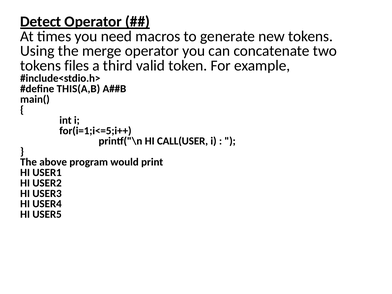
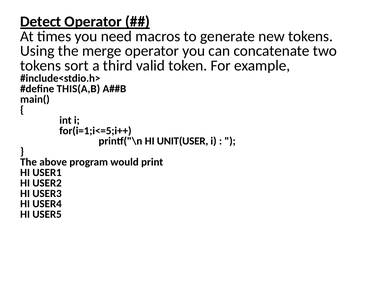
files: files -> sort (77, 66)
CALL(USER: CALL(USER -> UNIT(USER (183, 141)
